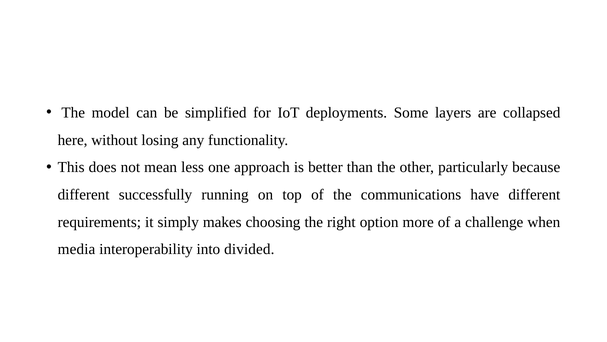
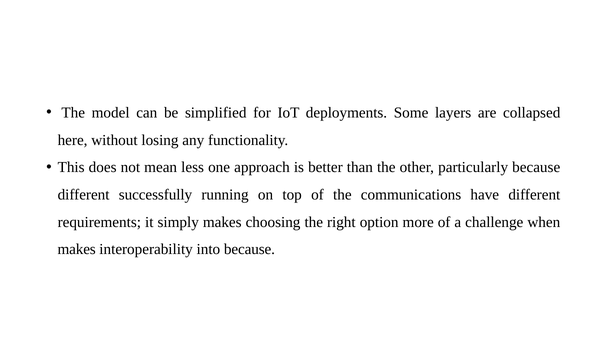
media: media -> makes (77, 249)
into divided: divided -> because (249, 249)
